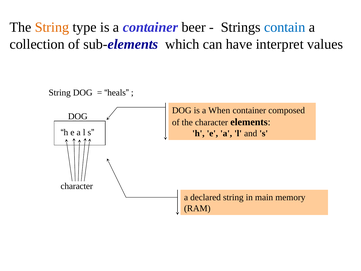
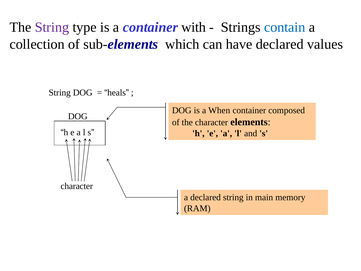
String colour: orange -> purple (52, 27)
beer: beer -> with (194, 27)
have interpret: interpret -> declared (280, 44)
